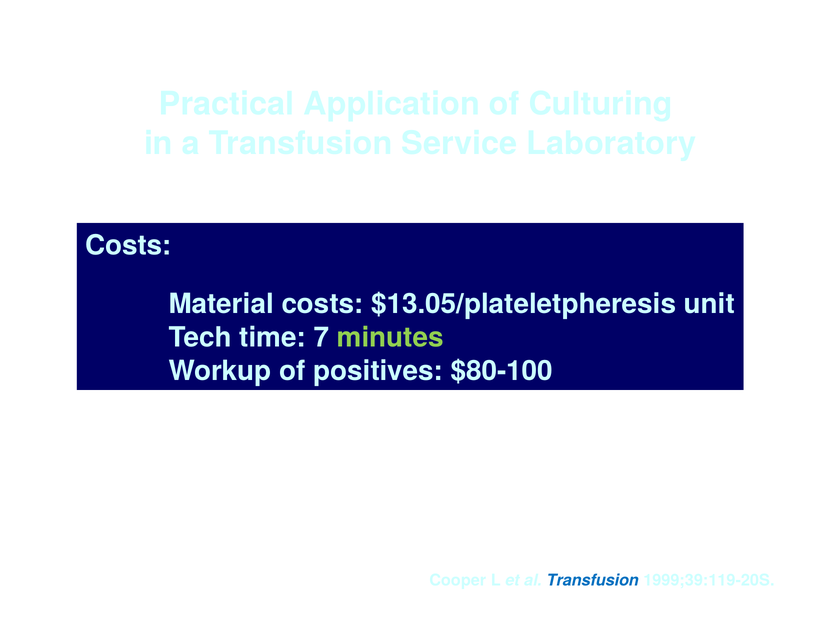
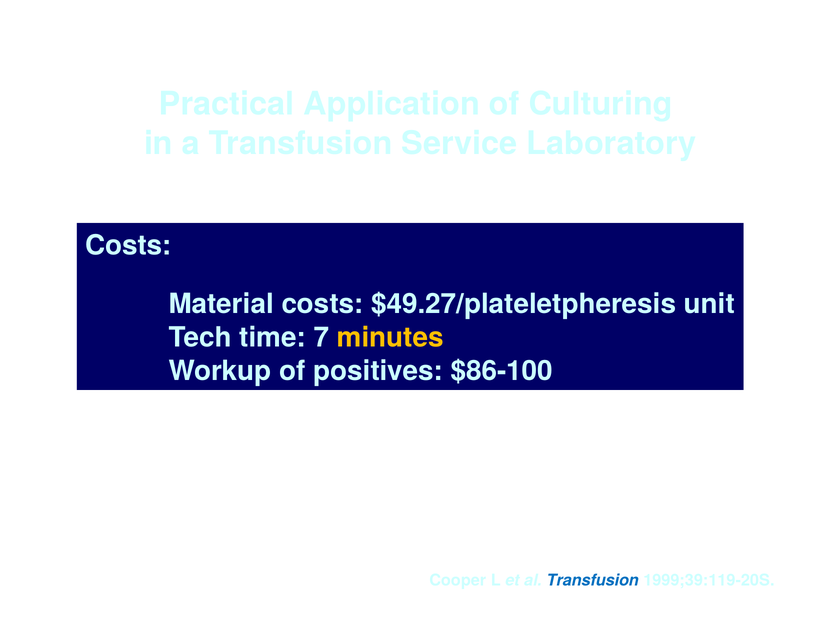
$13.05/plateletpheresis: $13.05/plateletpheresis -> $49.27/plateletpheresis (524, 304)
minutes colour: light green -> yellow (390, 338)
$80-100: $80-100 -> $86-100 (502, 371)
